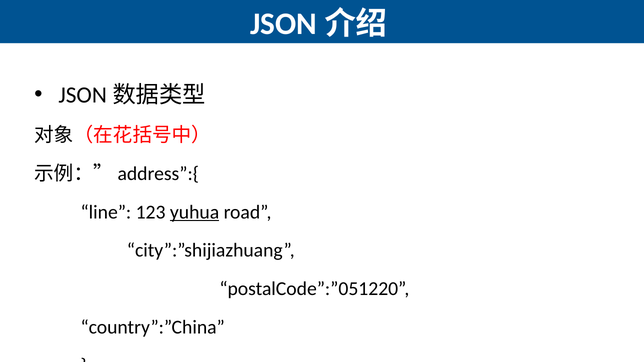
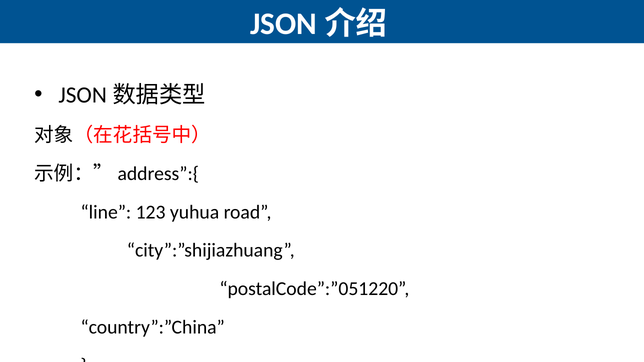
yuhua underline: present -> none (195, 212)
